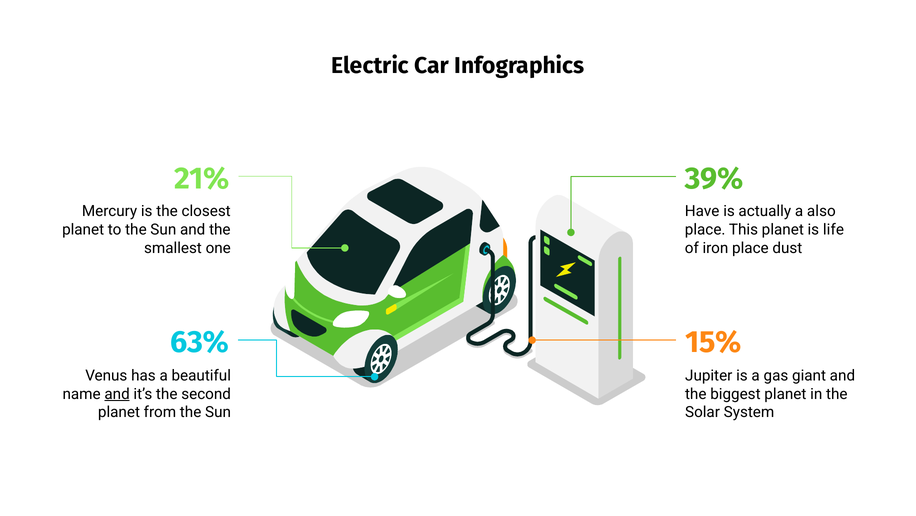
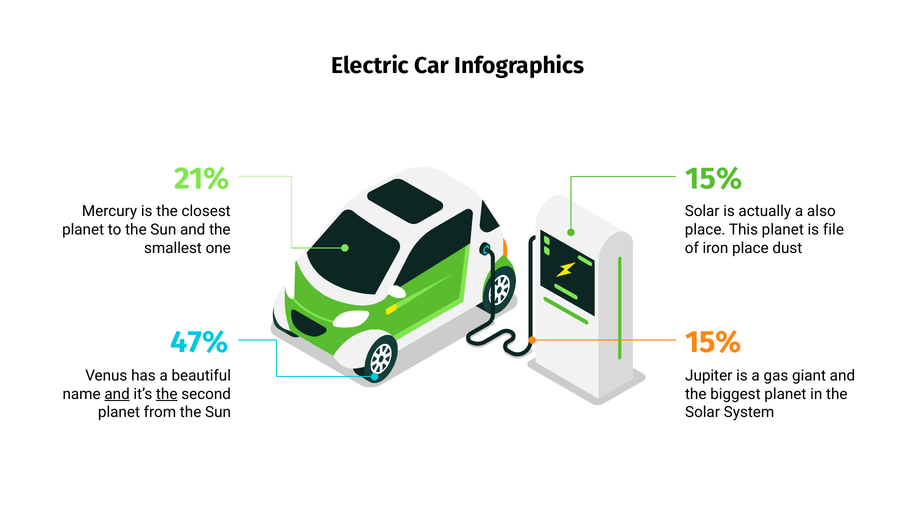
39%: 39% -> 15% (714, 178)
Have: Have -> Solar (702, 211)
life: life -> file (833, 229)
63%: 63% -> 47% (200, 342)
the underline: none -> present (167, 393)
